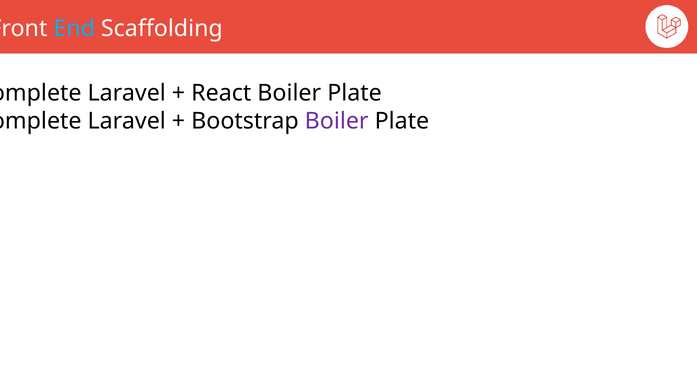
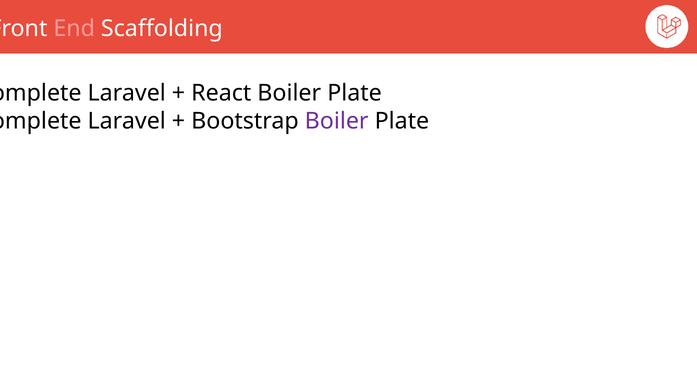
End colour: light blue -> pink (74, 29)
